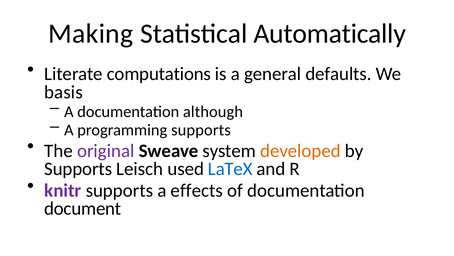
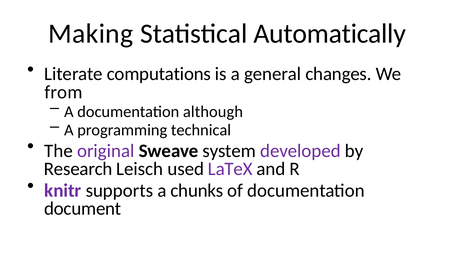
defaults: defaults -> changes (339, 74)
basis: basis -> from (64, 92)
programming supports: supports -> technical (201, 130)
developed colour: orange -> purple (300, 150)
Supports: Supports -> Research (78, 169)
LaTeX colour: blue -> purple (230, 169)
effects: effects -> chunks (197, 190)
